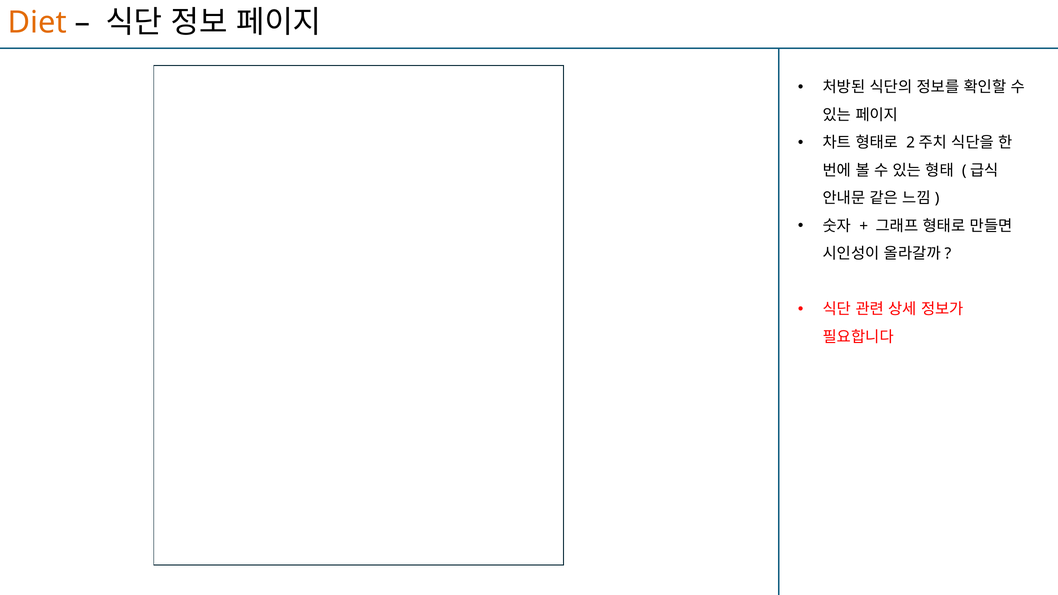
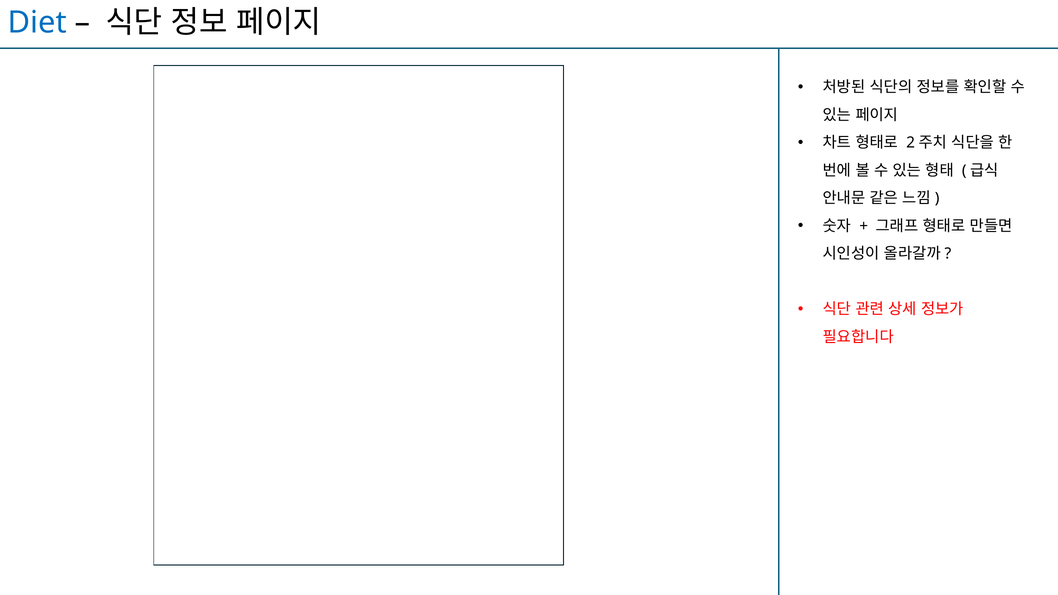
Diet colour: orange -> blue (37, 23)
